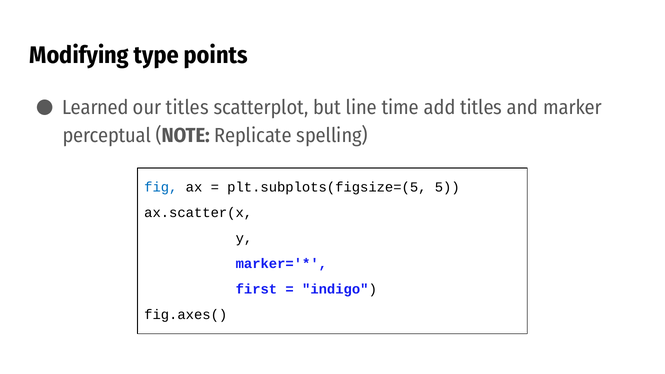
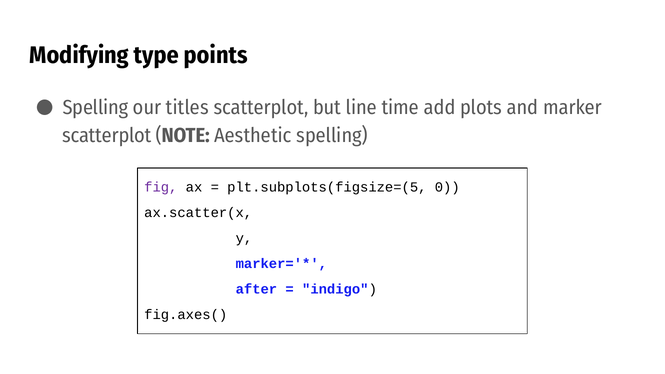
Learned: Learned -> Spelling (95, 108)
add titles: titles -> plots (481, 108)
perceptual: perceptual -> scatterplot (107, 136)
Replicate: Replicate -> Aesthetic (253, 136)
fig colour: blue -> purple (161, 187)
5: 5 -> 0 (447, 187)
first: first -> after (256, 289)
